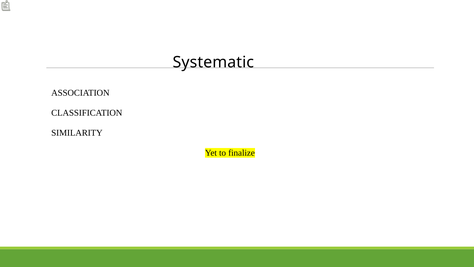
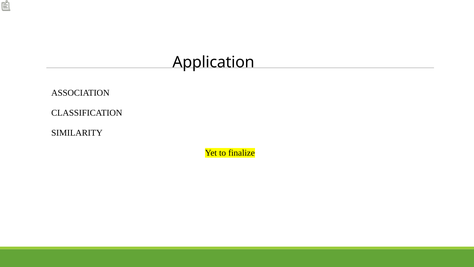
Systematic: Systematic -> Application (213, 62)
